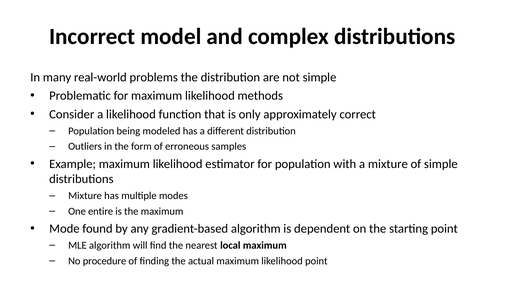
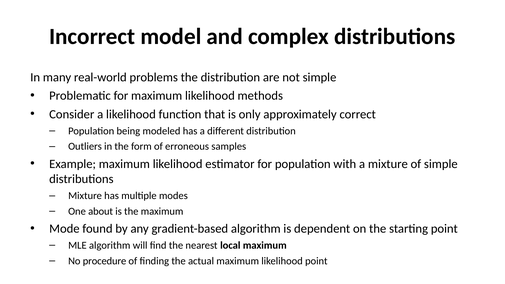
entire: entire -> about (101, 211)
